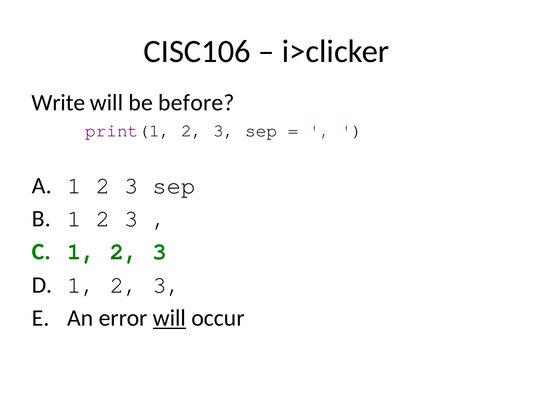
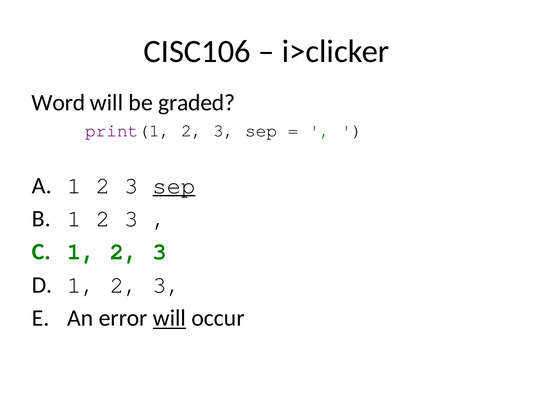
Write: Write -> Word (58, 103)
before: before -> graded (197, 103)
sep underline: none -> present (174, 186)
